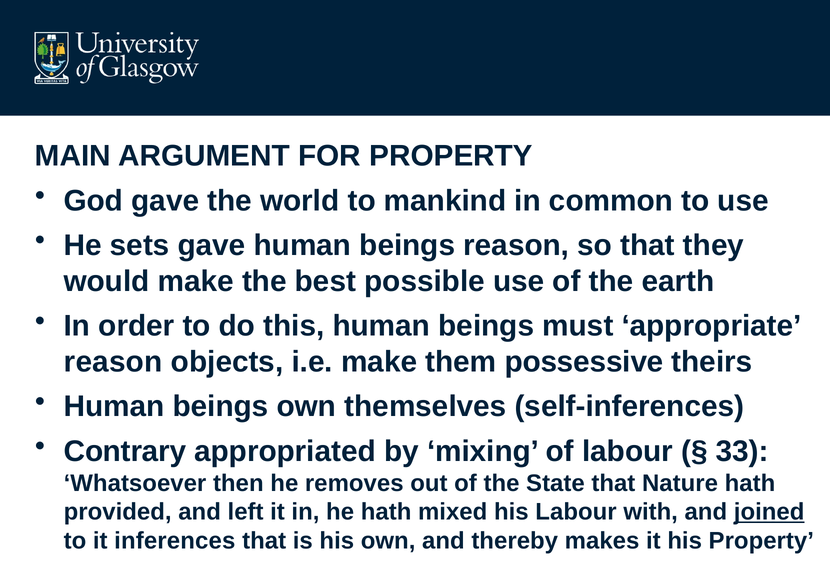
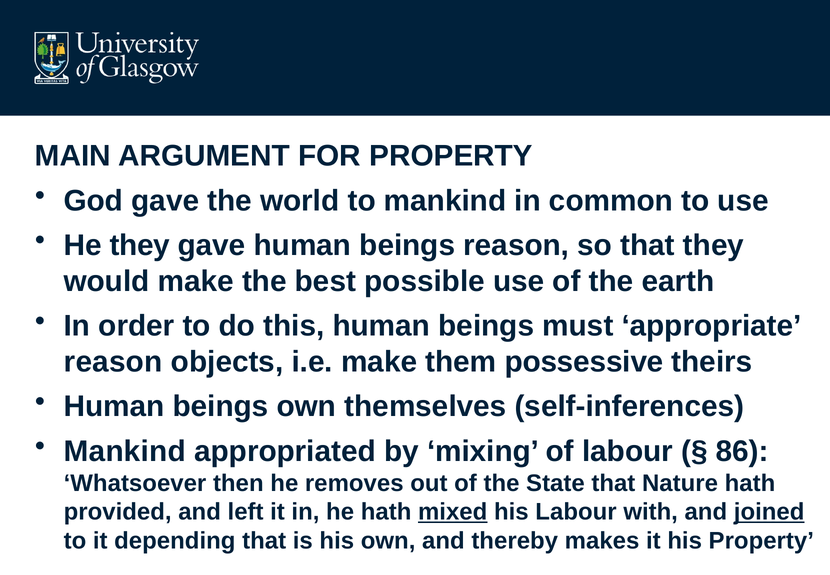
He sets: sets -> they (140, 245)
Contrary: Contrary -> Mankind (125, 451)
33: 33 -> 86 (742, 451)
mixed underline: none -> present (453, 512)
inferences: inferences -> depending (175, 540)
